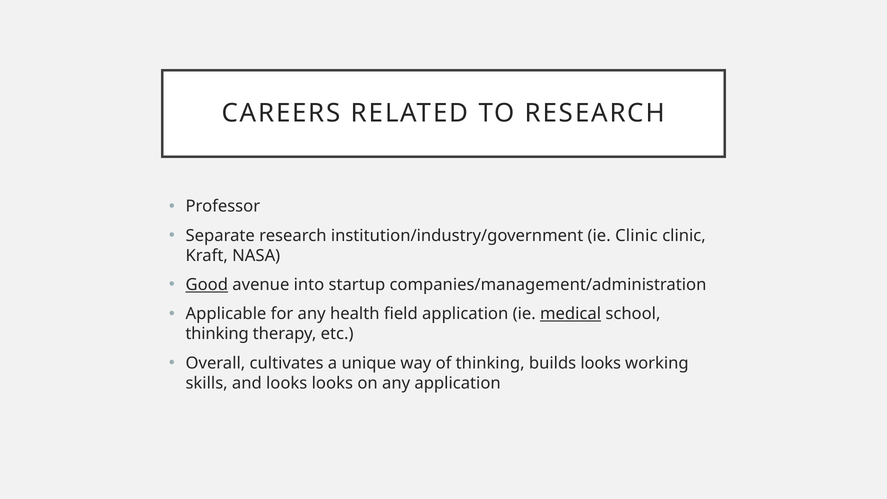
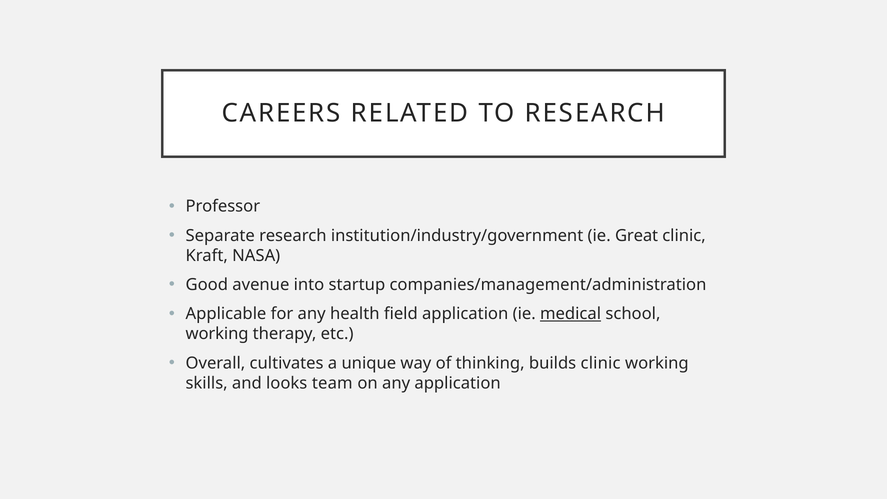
ie Clinic: Clinic -> Great (637, 236)
Good underline: present -> none (207, 285)
thinking: thinking -> working (217, 334)
builds looks: looks -> clinic (601, 363)
looks looks: looks -> team (332, 383)
